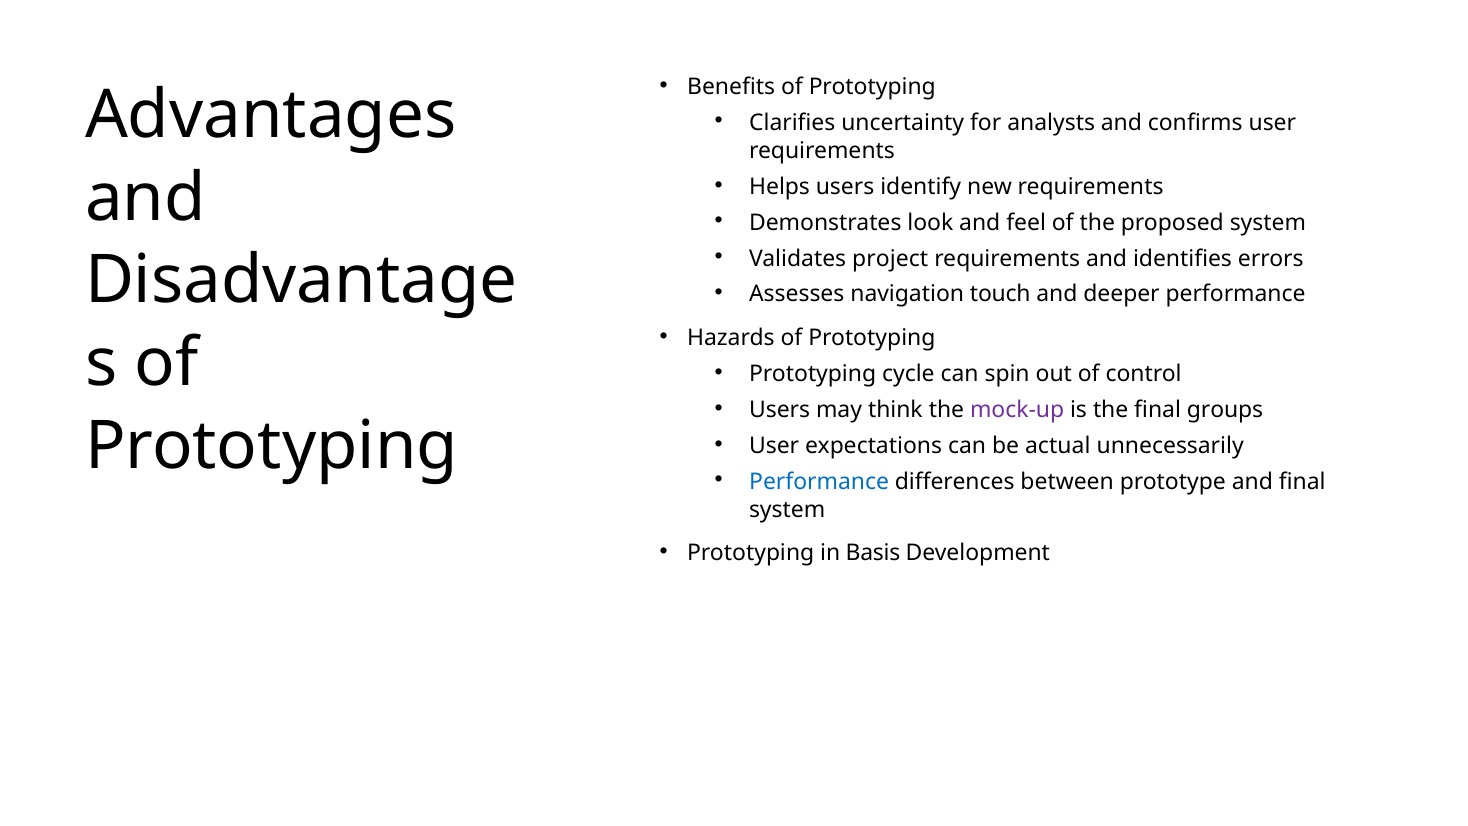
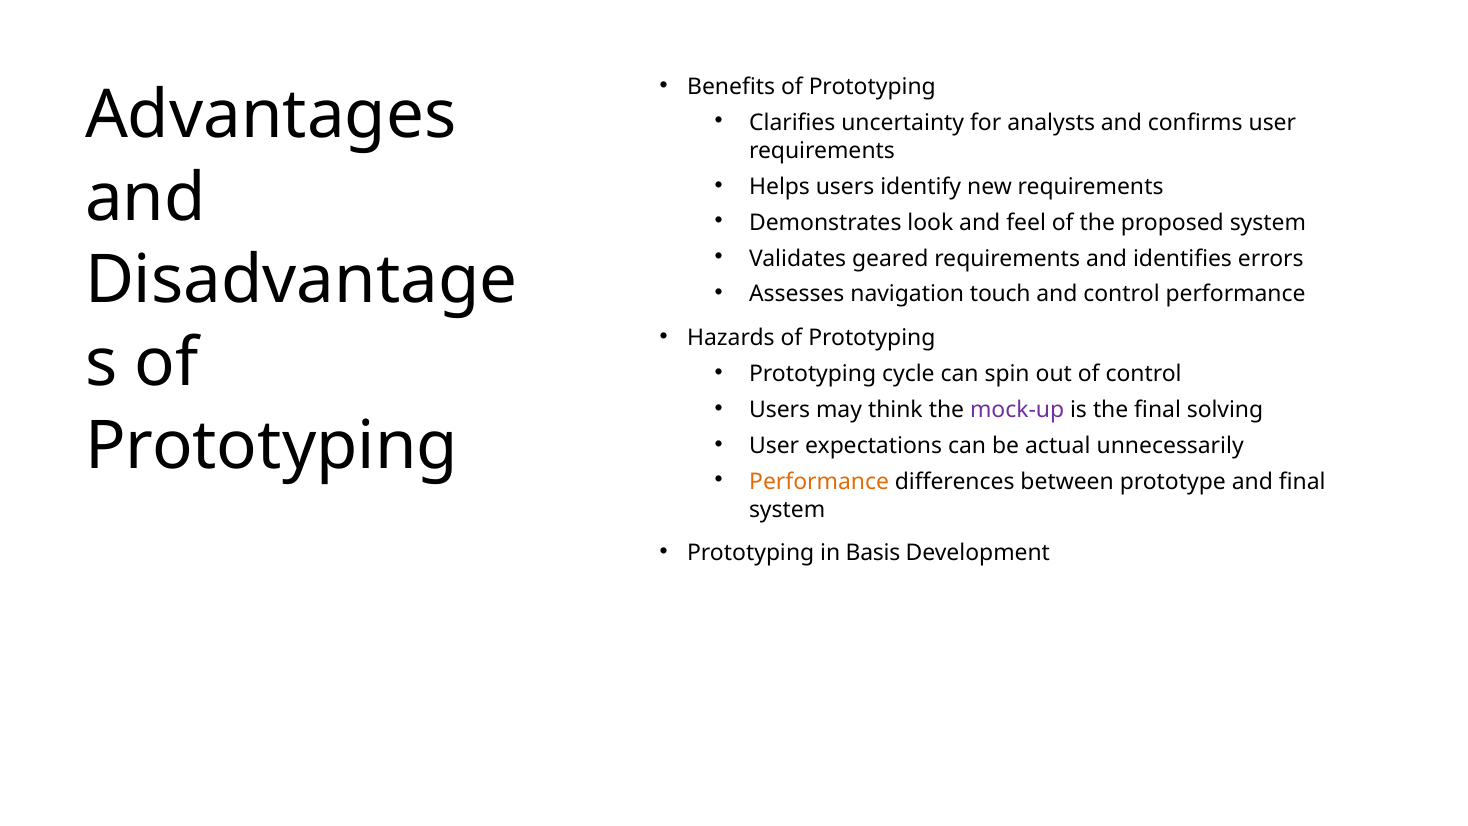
project: project -> geared (890, 258)
and deeper: deeper -> control (1122, 294)
groups: groups -> solving (1225, 410)
Performance colour: blue -> orange (819, 481)
